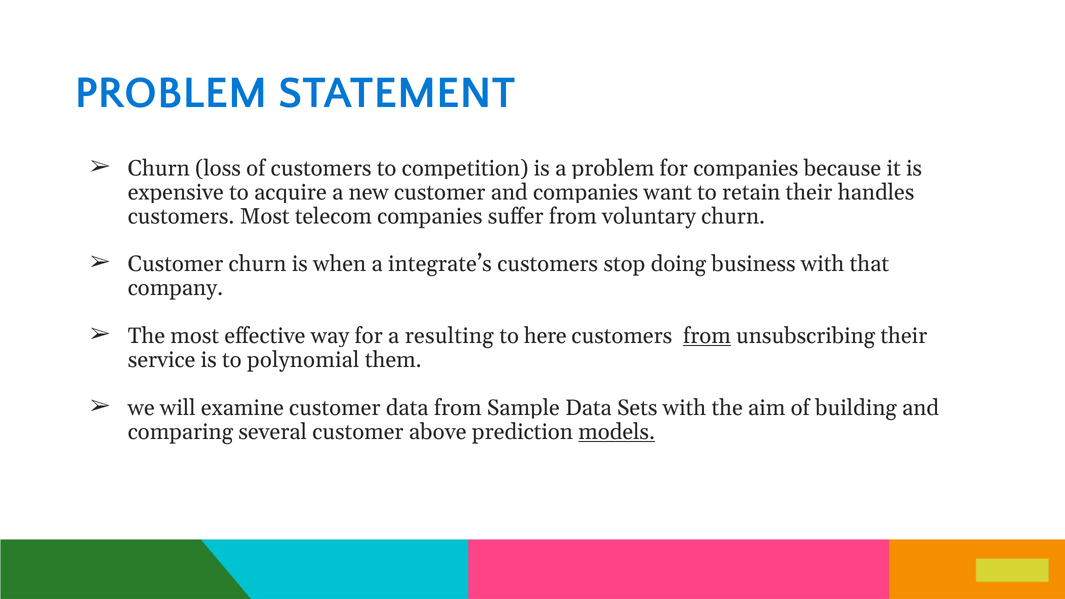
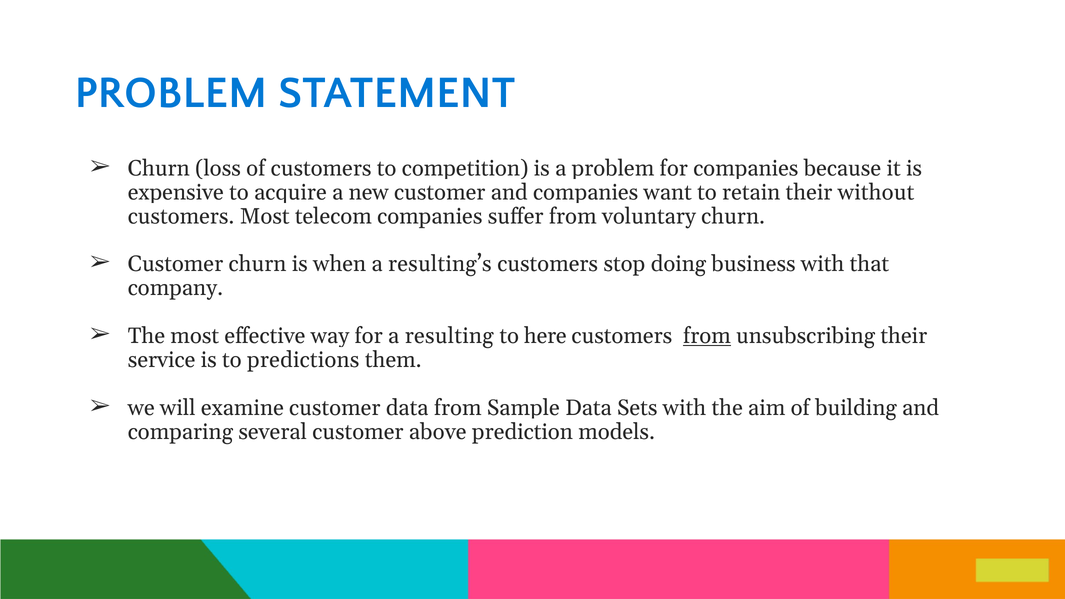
handles: handles -> without (876, 192)
integrate’s: integrate’s -> resulting’s (440, 264)
polynomial: polynomial -> predictions (303, 360)
models underline: present -> none (617, 432)
